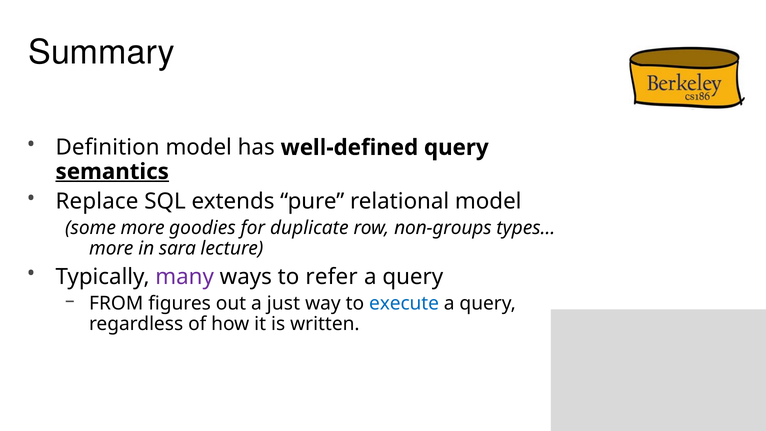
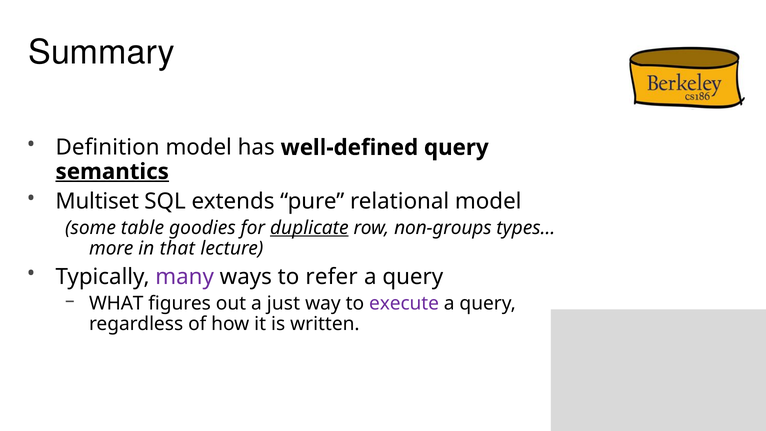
Replace: Replace -> Multiset (97, 201)
some more: more -> table (142, 228)
duplicate underline: none -> present (309, 228)
sara: sara -> that (177, 248)
FROM: FROM -> WHAT (116, 303)
execute colour: blue -> purple (404, 303)
